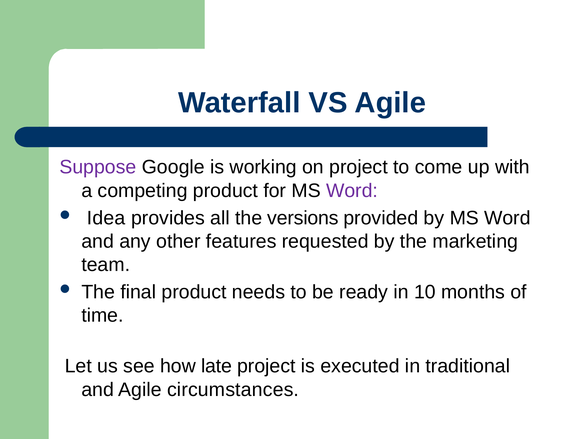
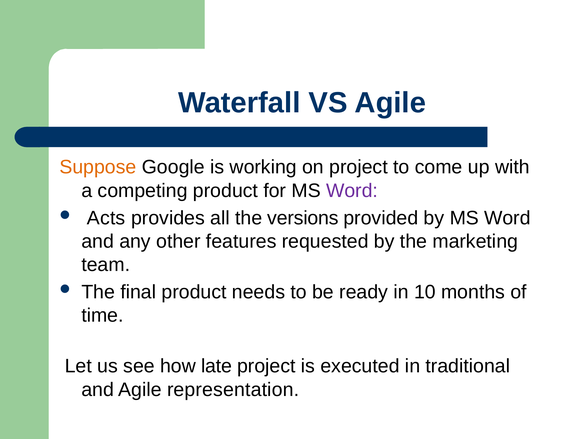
Suppose colour: purple -> orange (98, 167)
Idea: Idea -> Acts (106, 218)
circumstances: circumstances -> representation (233, 389)
